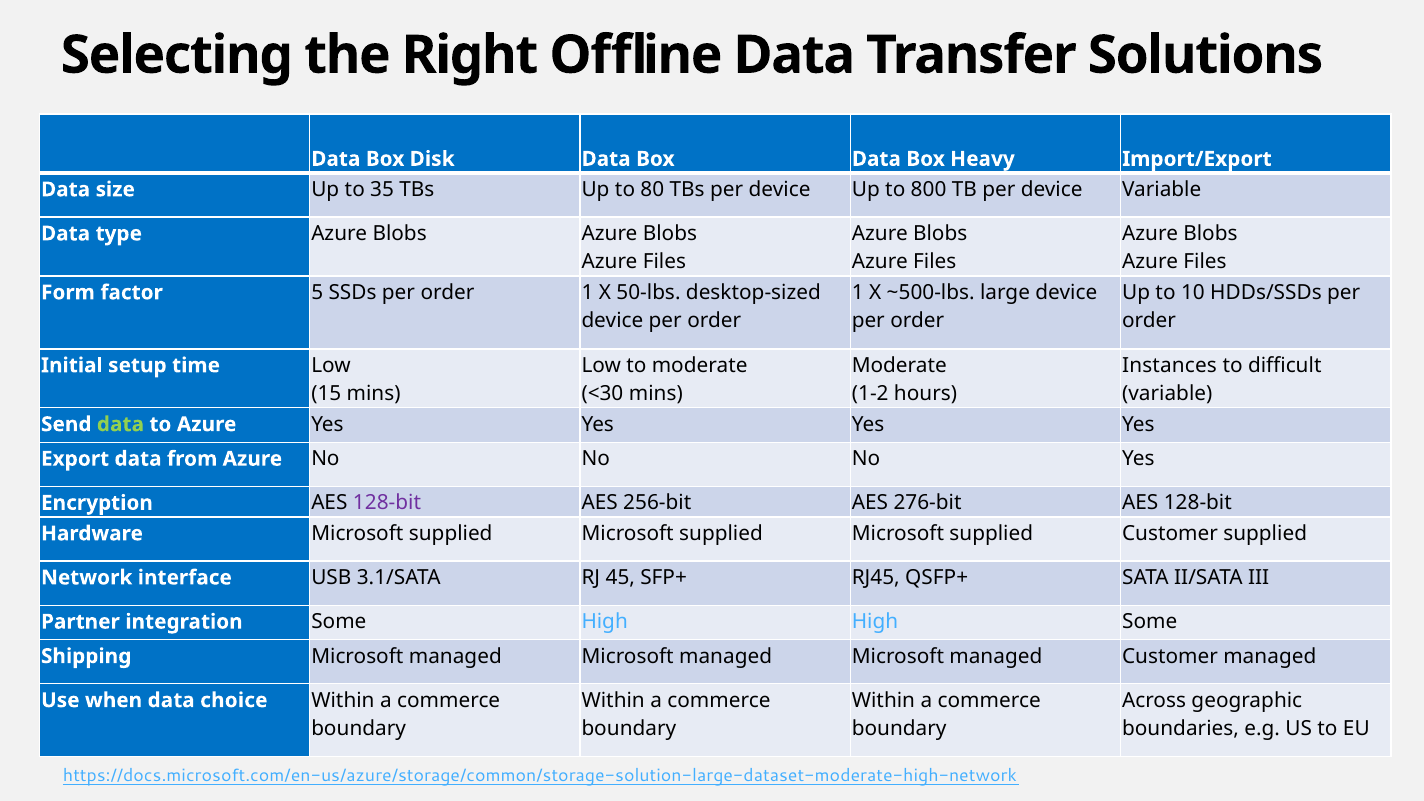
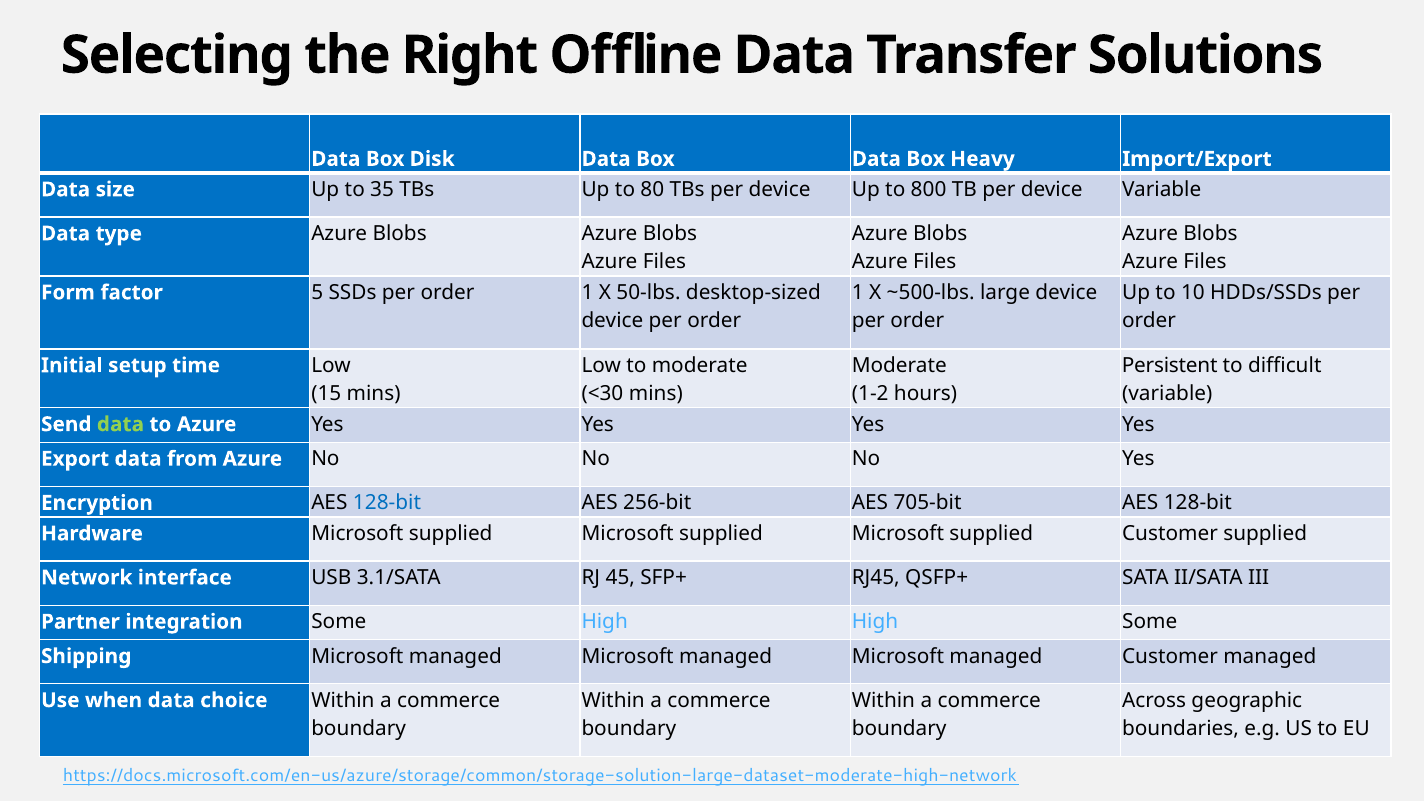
Instances: Instances -> Persistent (1170, 365)
128-bit colour: purple -> blue (387, 503)
276-bit: 276-bit -> 705-bit (928, 503)
